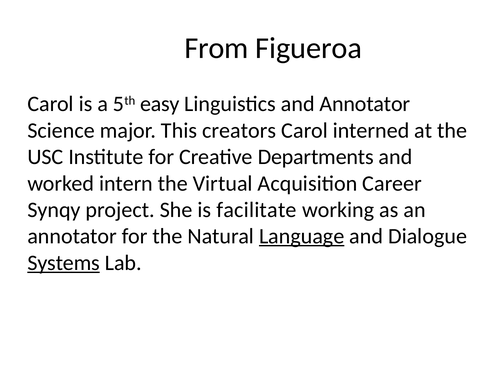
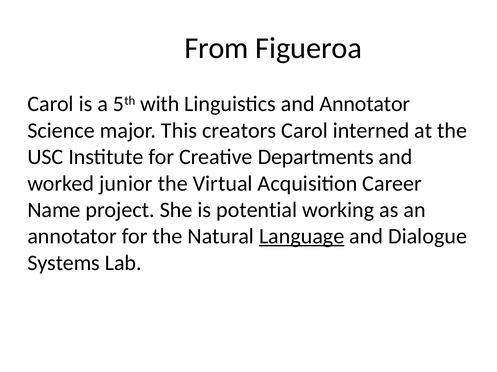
easy: easy -> with (160, 104)
intern: intern -> junior (126, 184)
Synqy: Synqy -> Name (54, 210)
facilitate: facilitate -> potential (257, 210)
Systems underline: present -> none (64, 263)
